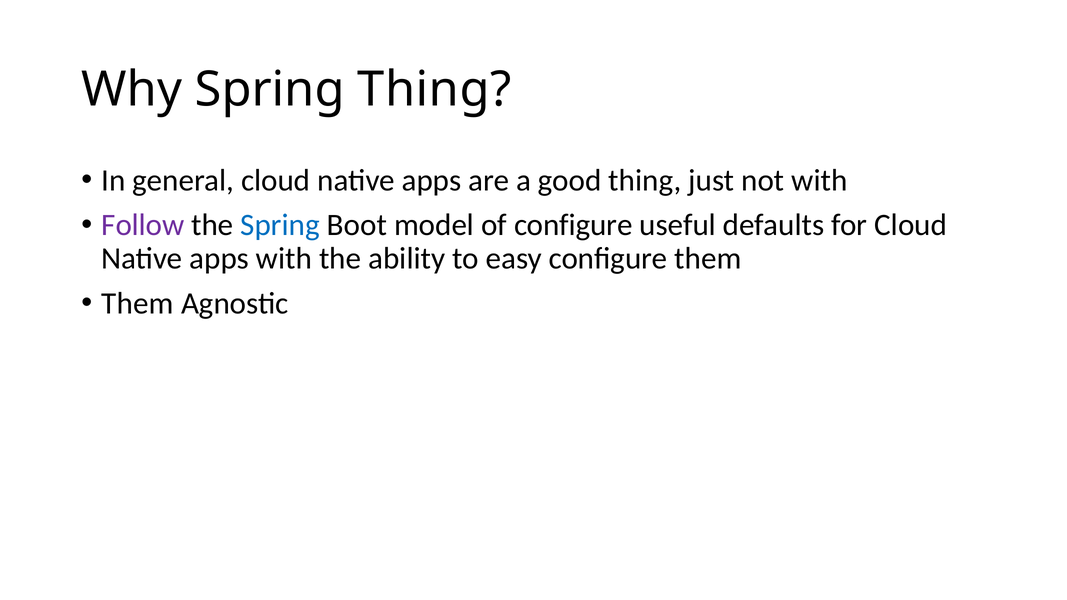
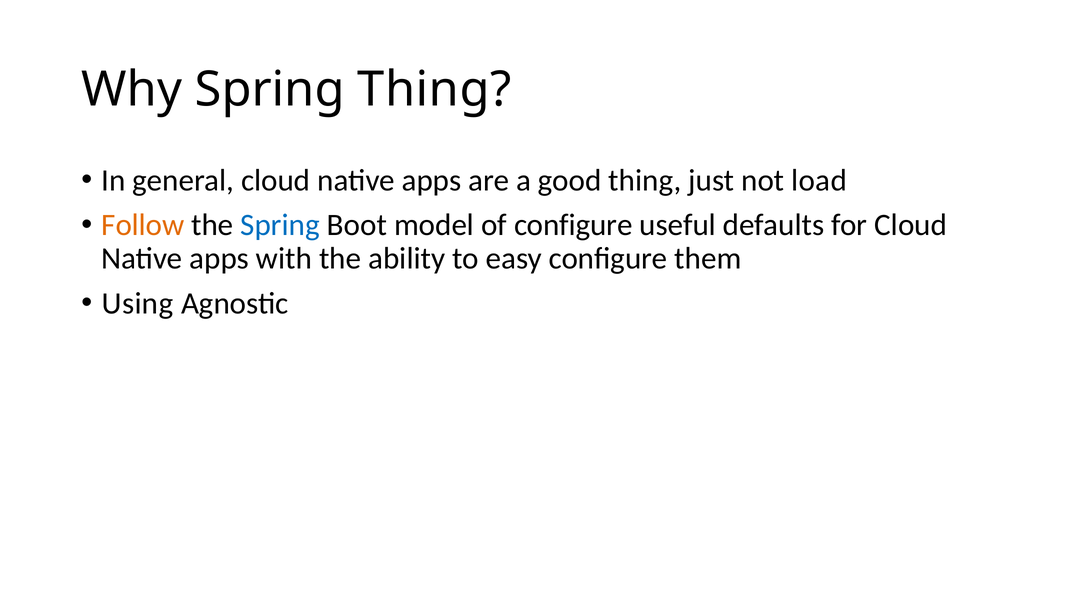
not with: with -> load (819, 180)
Follow colour: purple -> orange (143, 225)
Them: Them -> Using (137, 303)
